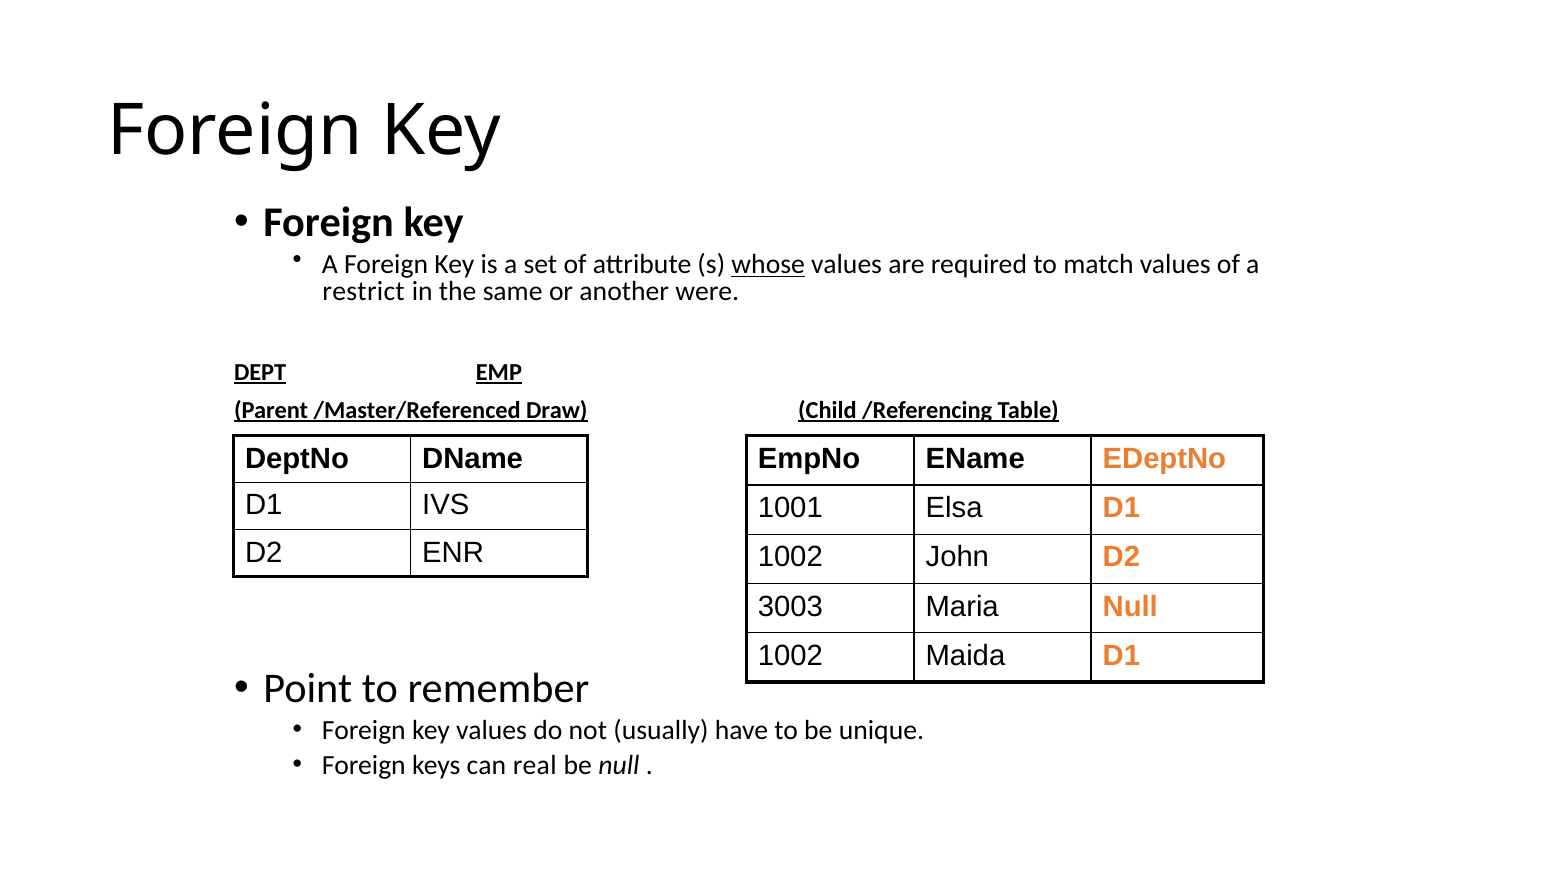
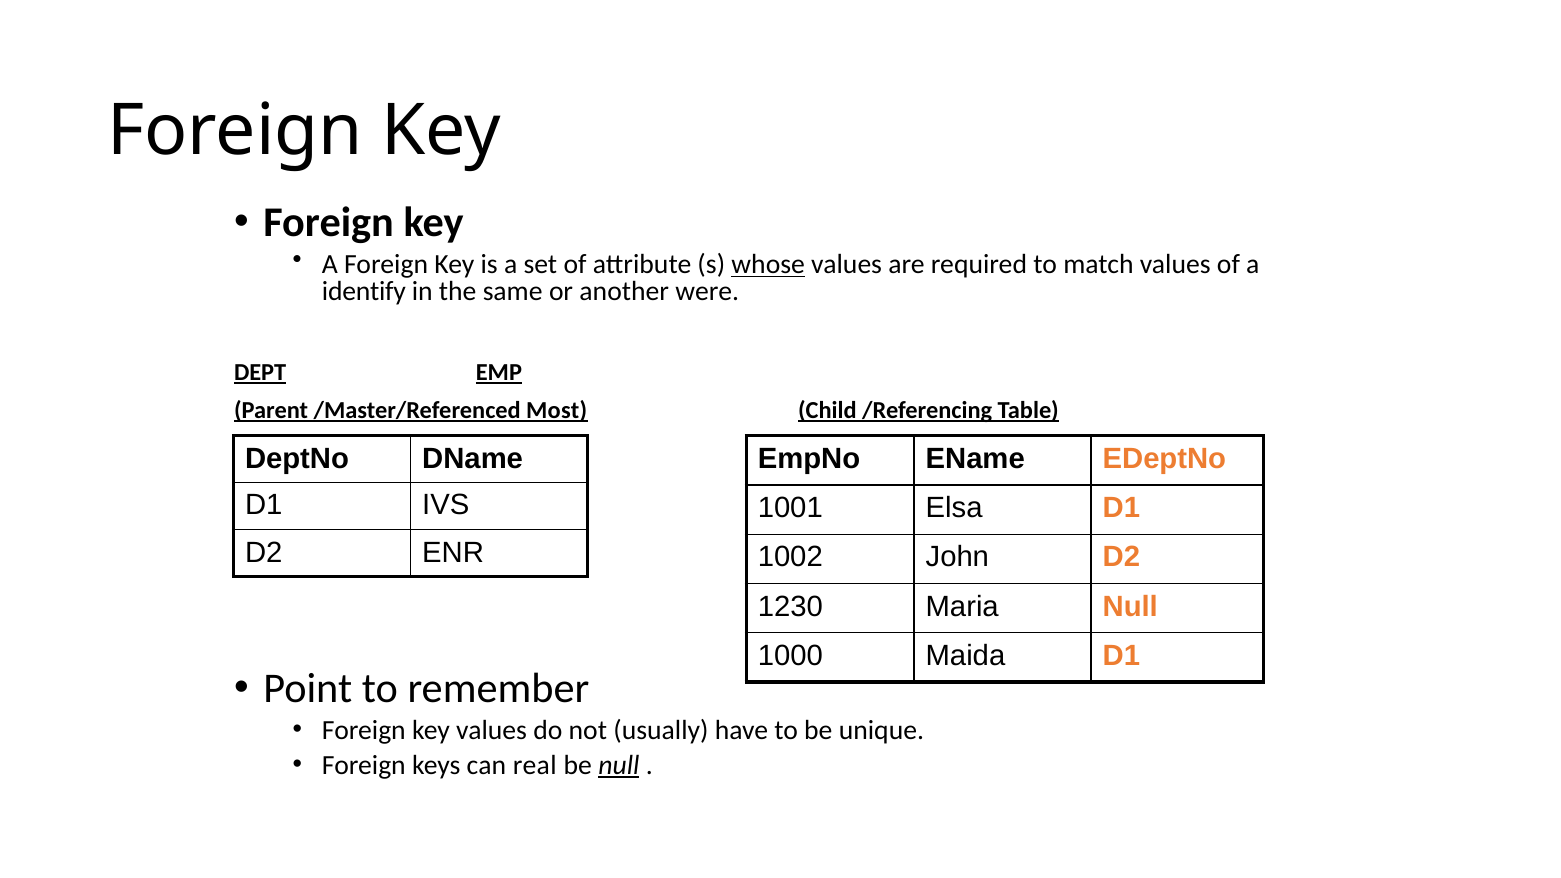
restrict: restrict -> identify (364, 292)
Draw: Draw -> Most (557, 411)
3003: 3003 -> 1230 (790, 606)
1002: 1002 -> 1000 (790, 656)
null underline: none -> present (619, 765)
